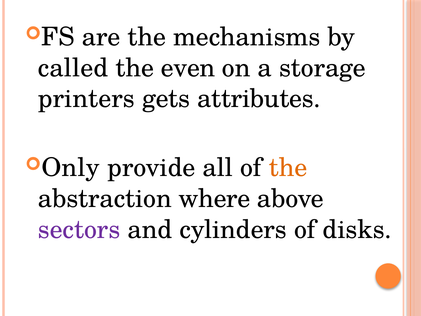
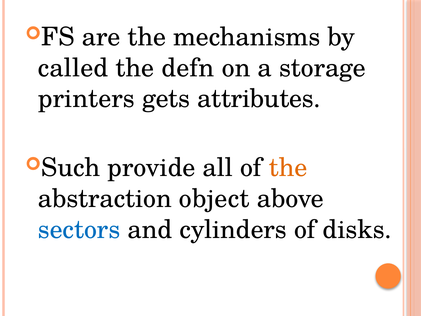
even: even -> defn (188, 68)
Only: Only -> Such (71, 168)
where: where -> object (214, 198)
sectors colour: purple -> blue (79, 229)
